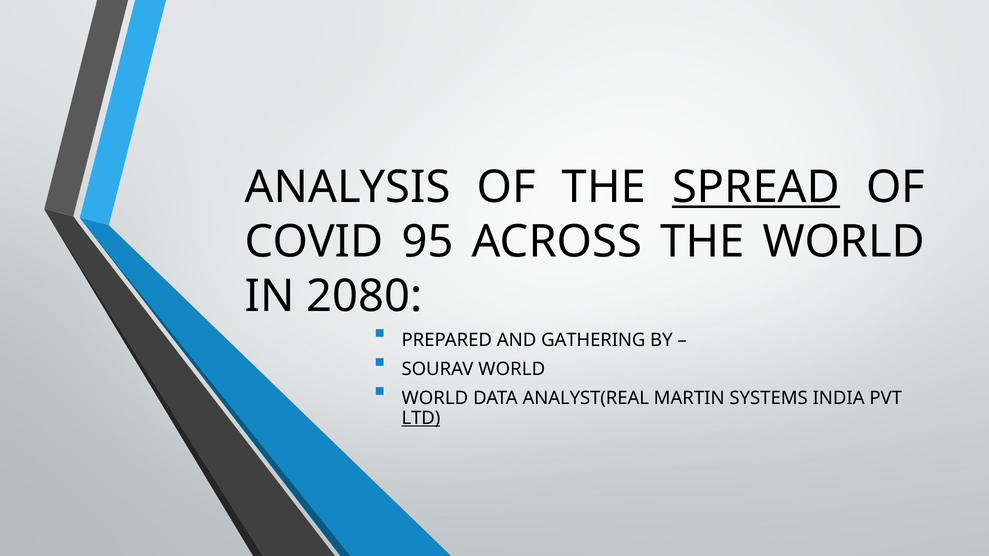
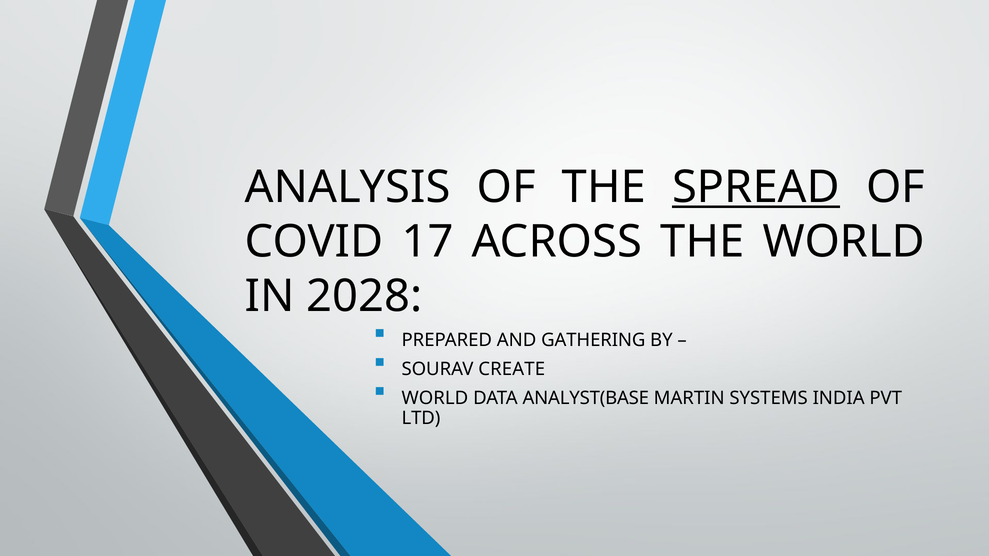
95: 95 -> 17 (428, 242)
2080: 2080 -> 2028 (364, 296)
SOURAV WORLD: WORLD -> CREATE (512, 369)
ANALYST(REAL: ANALYST(REAL -> ANALYST(BASE (586, 398)
LTD underline: present -> none (421, 418)
